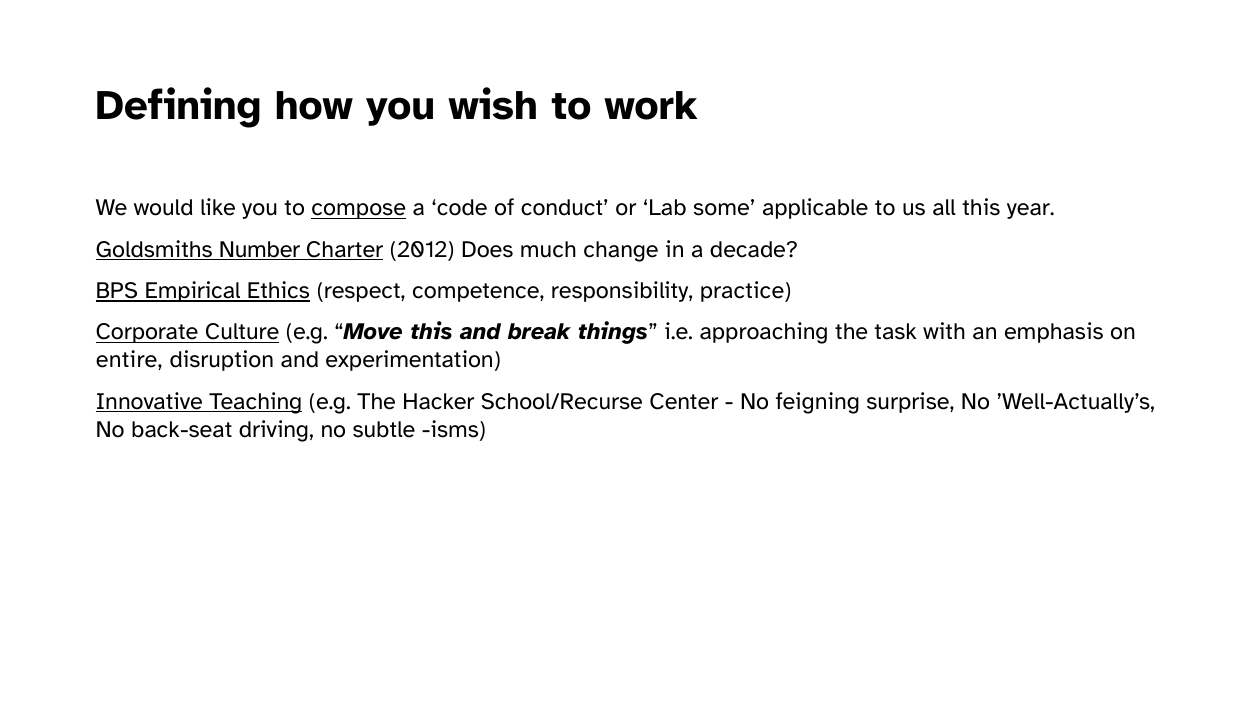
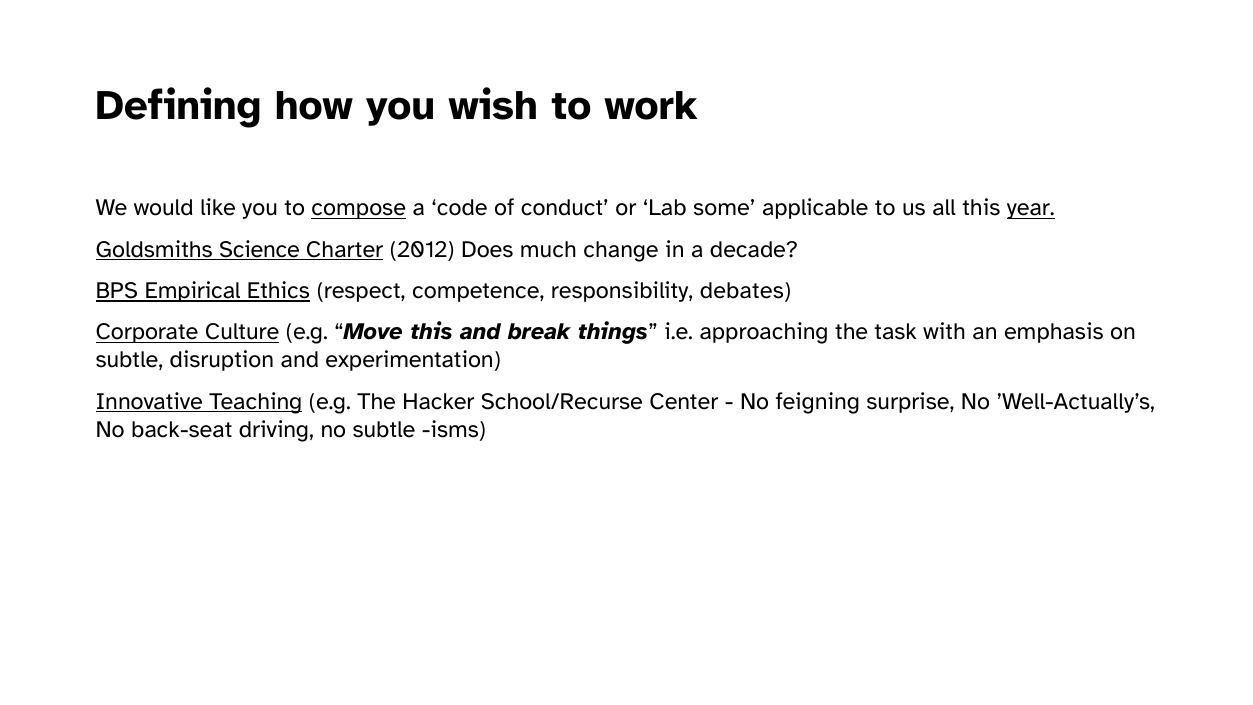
year underline: none -> present (1031, 208)
Number: Number -> Science (260, 249)
practice: practice -> debates (745, 291)
entire: entire -> subtle (129, 360)
